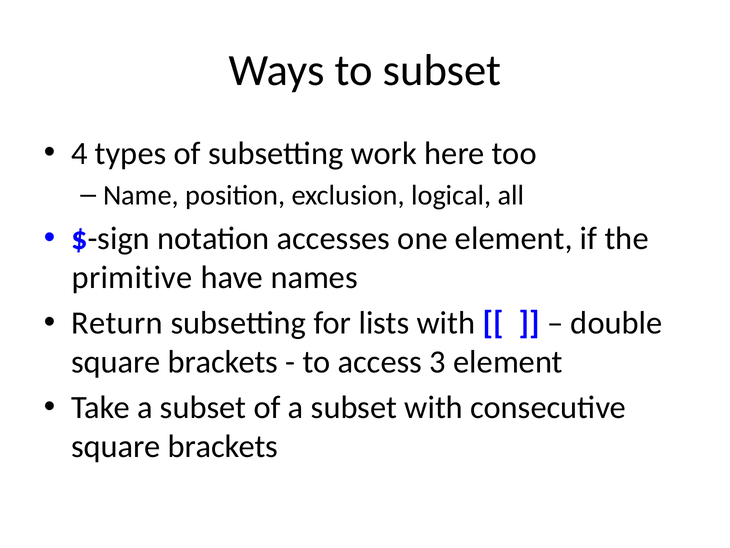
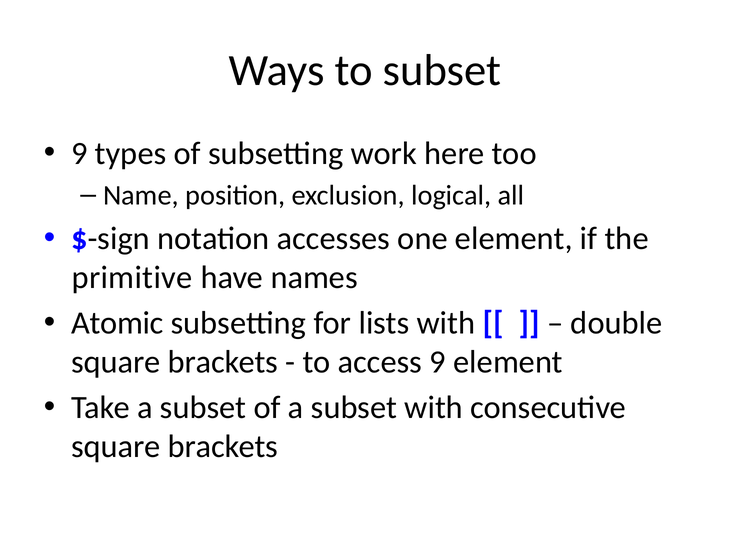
4: 4 -> 9 (79, 153)
Return: Return -> Atomic (117, 323)
access 3: 3 -> 9 (438, 362)
